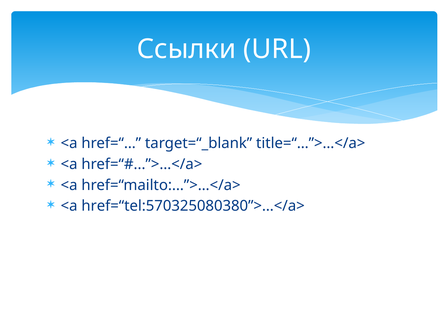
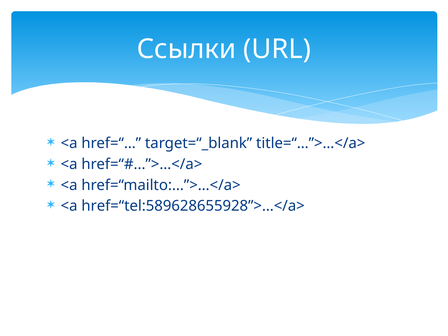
href=“tel:570325080380”>…</a>: href=“tel:570325080380”>…</a> -> href=“tel:589628655928”>…</a> (193, 206)
